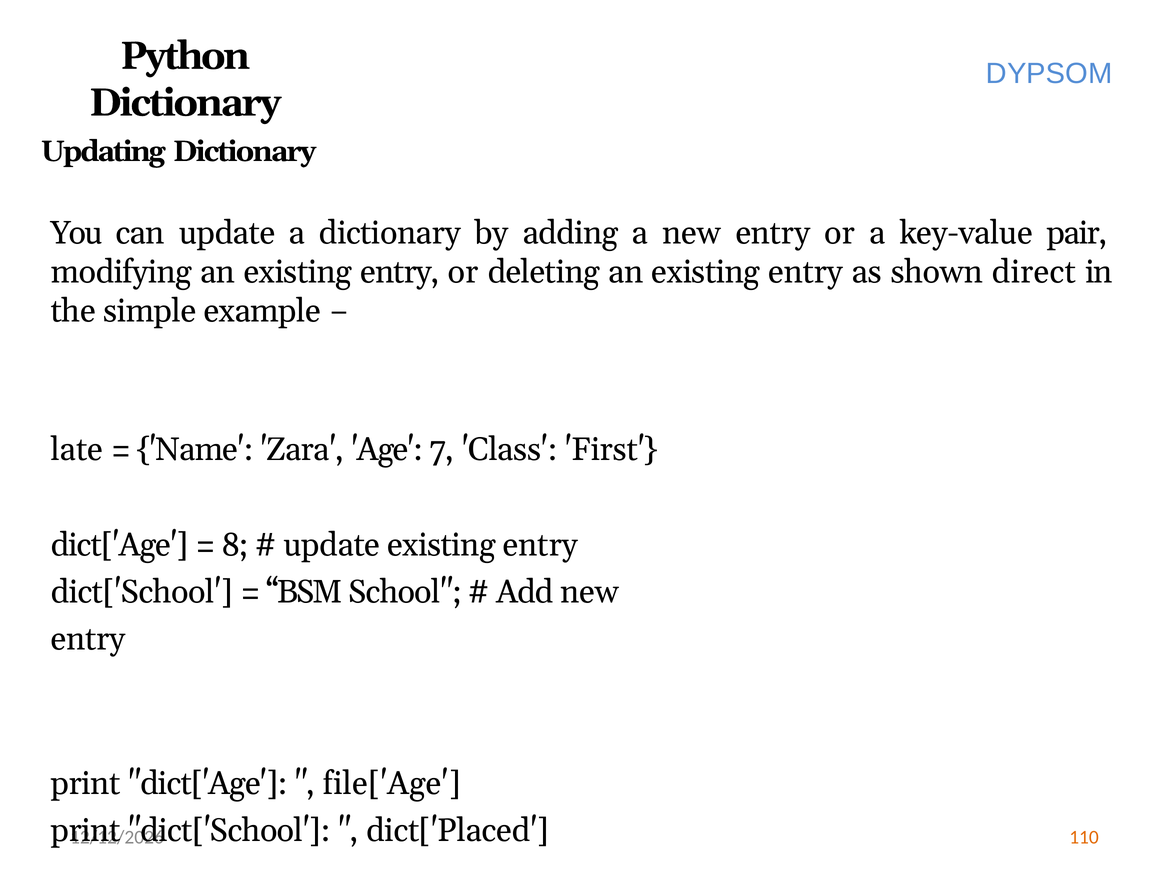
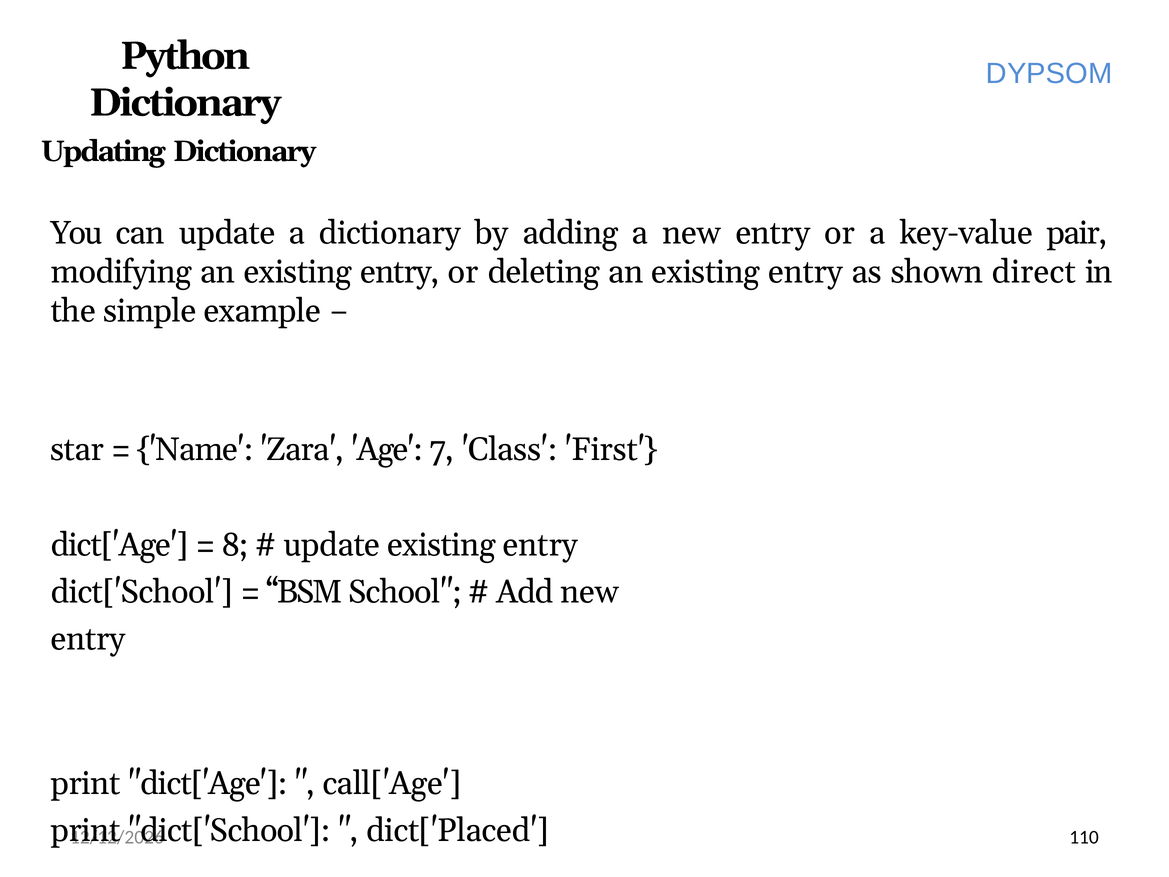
late: late -> star (77, 450)
file['Age: file['Age -> call['Age (392, 783)
110 colour: orange -> black (1084, 837)
